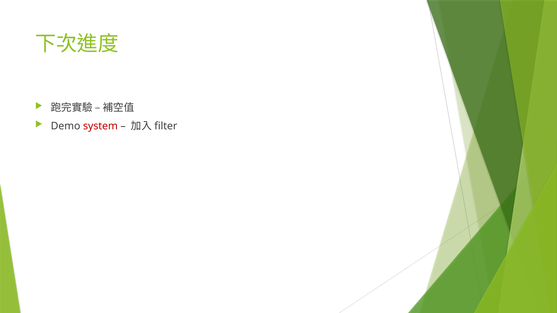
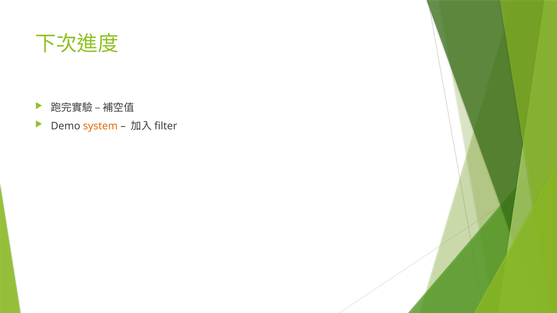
system colour: red -> orange (100, 126)
